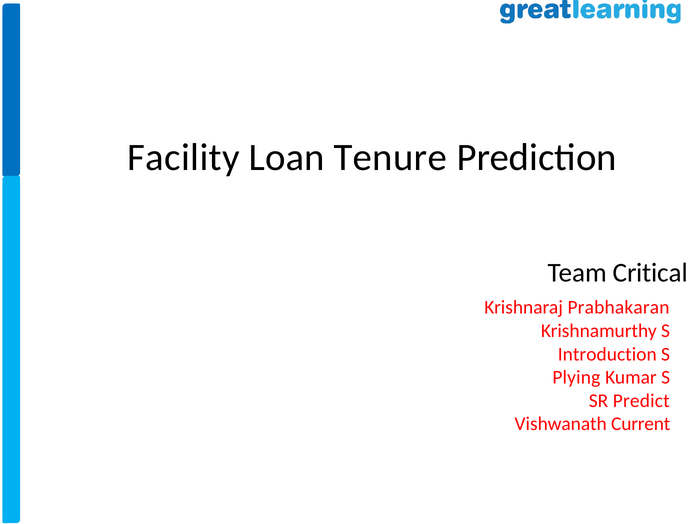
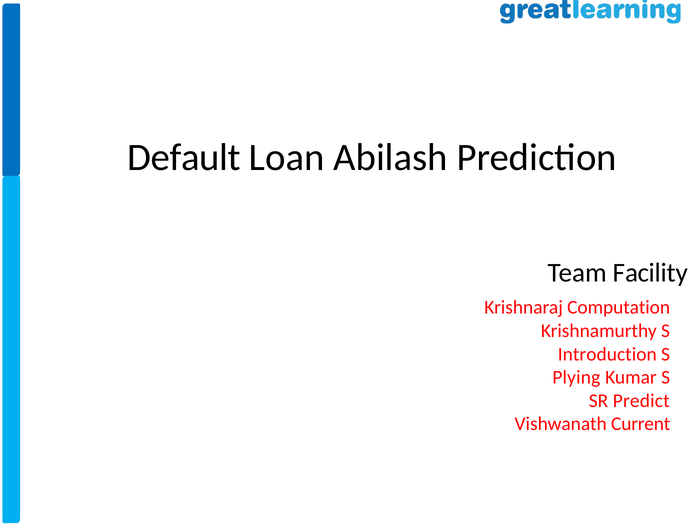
Facility: Facility -> Default (184, 157)
Tenure: Tenure -> Abilash (391, 157)
Critical: Critical -> Facility (650, 272)
Prabhakaran: Prabhakaran -> Computation (619, 307)
